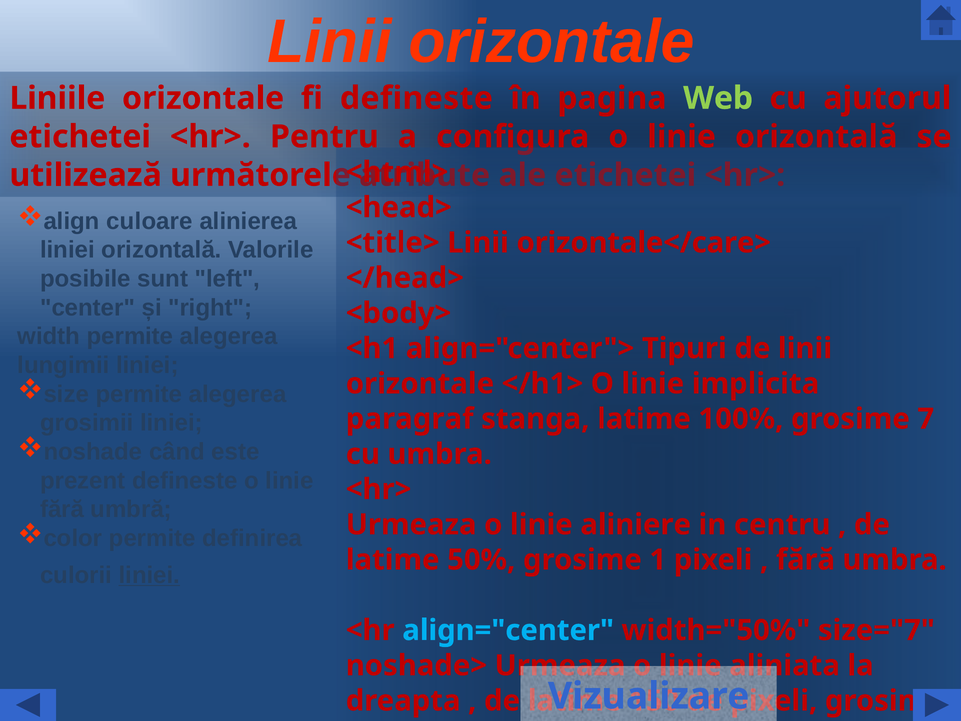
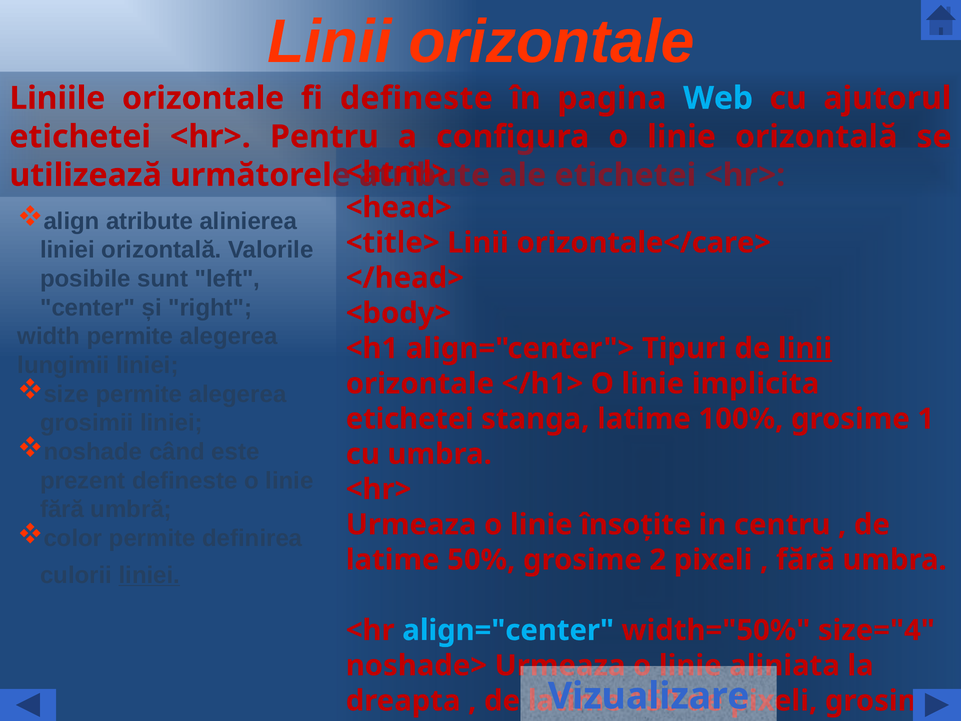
Web colour: light green -> light blue (718, 98)
align culoare: culoare -> atribute (150, 221)
linii underline: none -> present (805, 348)
paragraf: paragraf -> etichetei (410, 419)
7: 7 -> 1 (926, 419)
aliniere: aliniere -> însoțite (636, 524)
1: 1 -> 2 (658, 560)
size="7: size="7 -> size="4 (876, 630)
